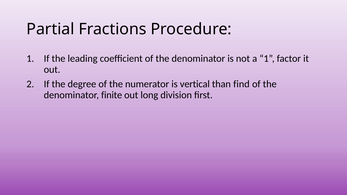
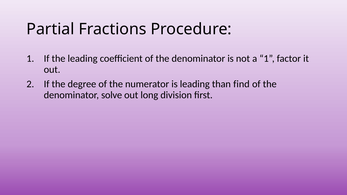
is vertical: vertical -> leading (195, 84)
finite: finite -> solve (112, 95)
